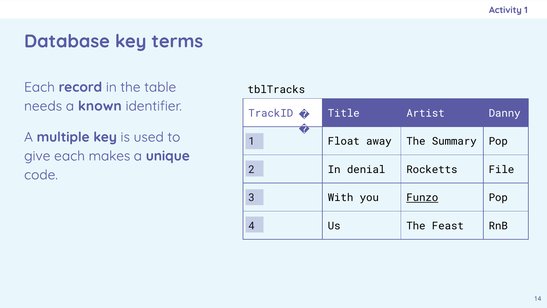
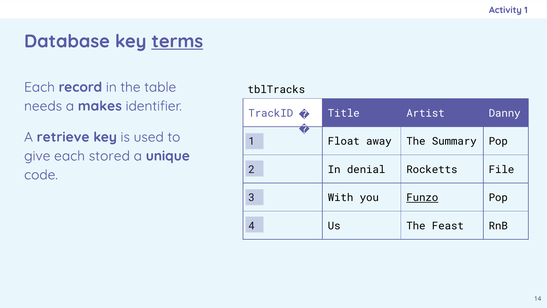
terms underline: none -> present (177, 41)
known: known -> makes (100, 106)
multiple: multiple -> retrieve (63, 137)
makes: makes -> stored (109, 156)
